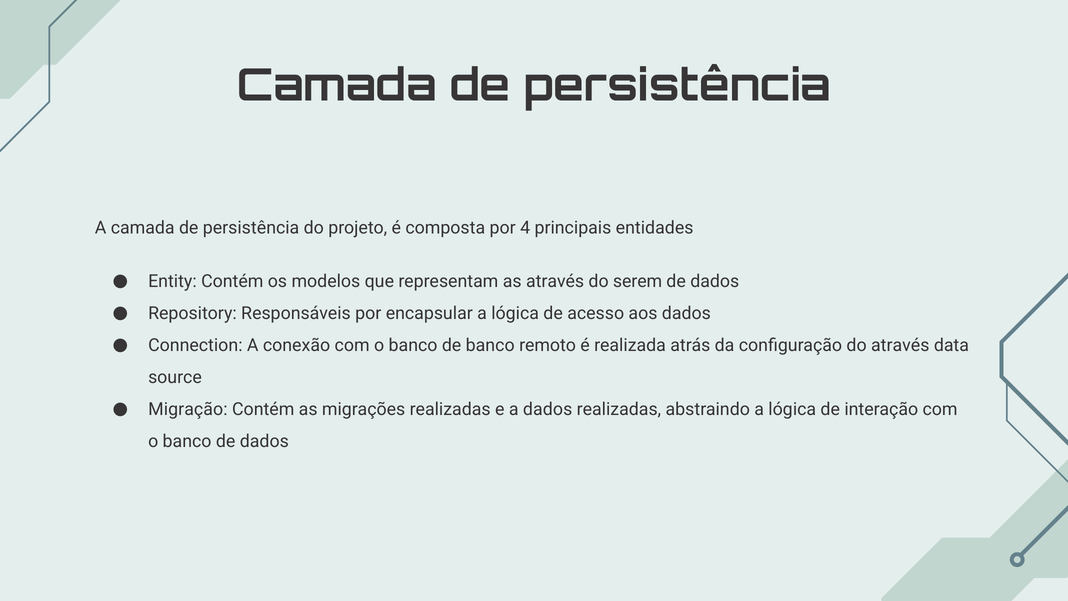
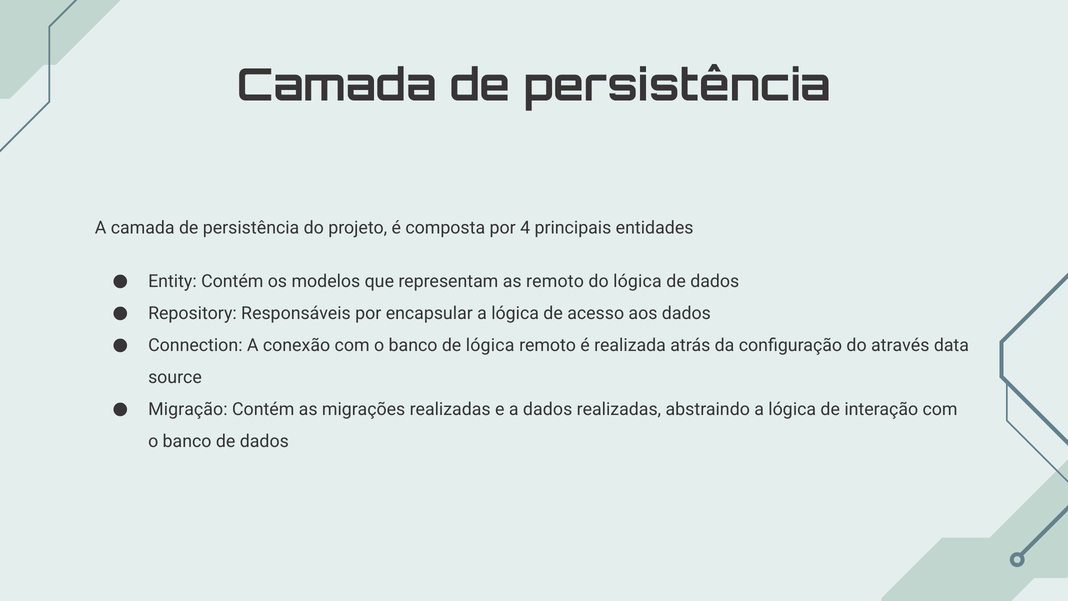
as através: através -> remoto (555, 281)
do serem: serem -> lógica (637, 281)
de banco: banco -> lógica (490, 345)
